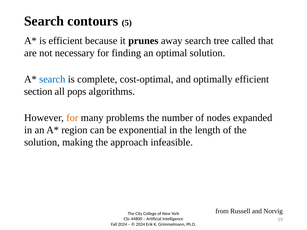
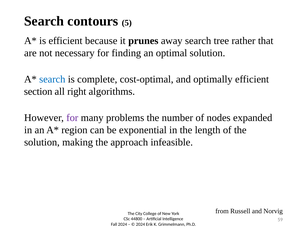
called: called -> rather (244, 41)
pops: pops -> right (77, 92)
for colour: orange -> purple (72, 118)
